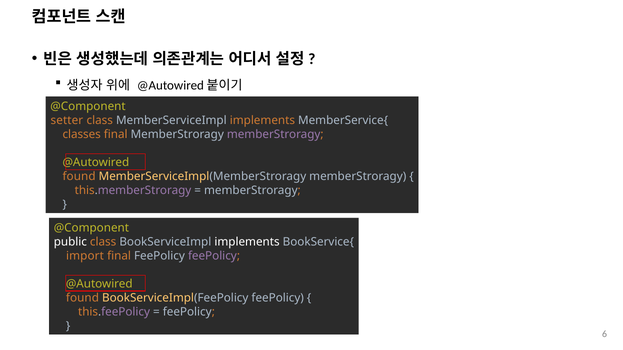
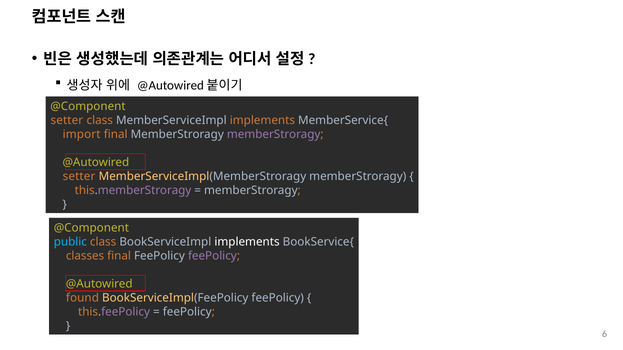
classes: classes -> import (82, 135)
found: found -> setter (79, 177)
public colour: white -> light blue (70, 242)
import: import -> classes (85, 256)
